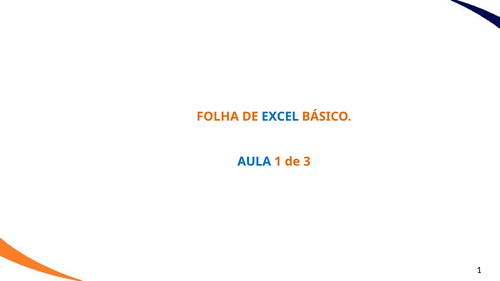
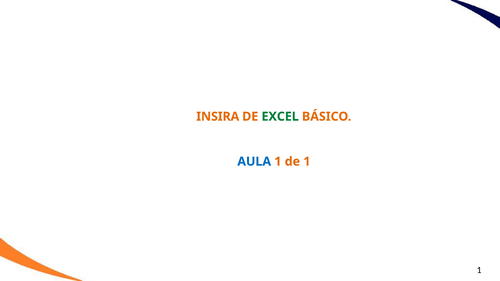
FOLHA: FOLHA -> INSIRA (218, 117)
EXCEL colour: blue -> green (280, 117)
de 3: 3 -> 1 (307, 162)
